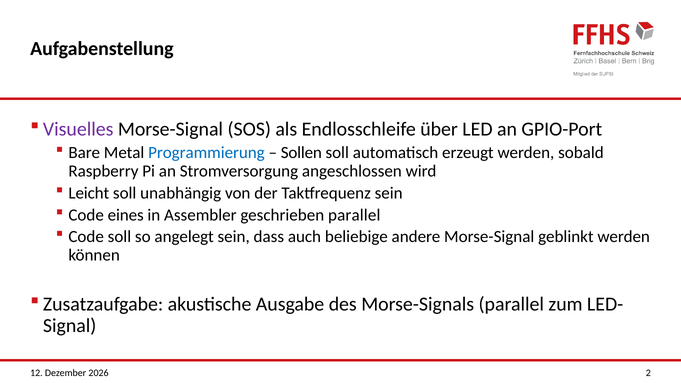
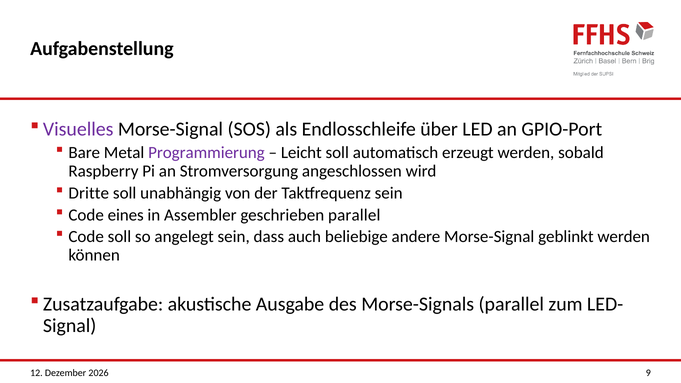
Programmierung colour: blue -> purple (206, 153)
Sollen: Sollen -> Leicht (301, 153)
Leicht: Leicht -> Dritte (89, 193)
2: 2 -> 9 (648, 373)
